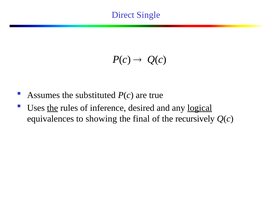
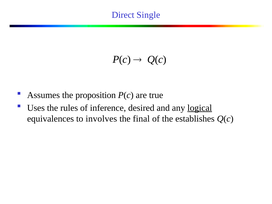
substituted: substituted -> proposition (96, 95)
the underline: present -> none (53, 108)
showing: showing -> involves (101, 119)
recursively: recursively -> establishes (195, 119)
